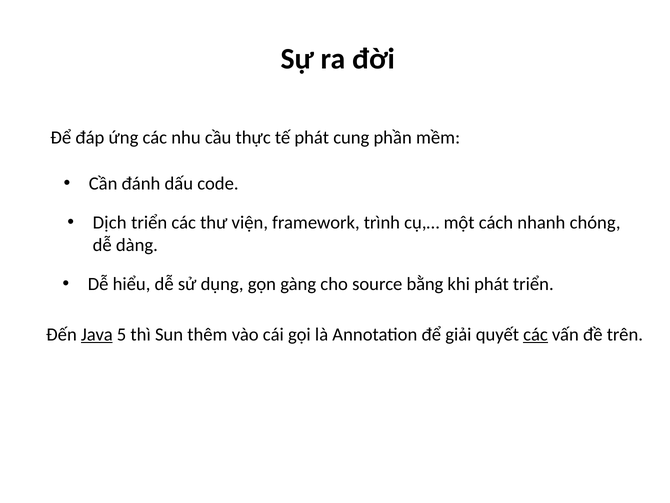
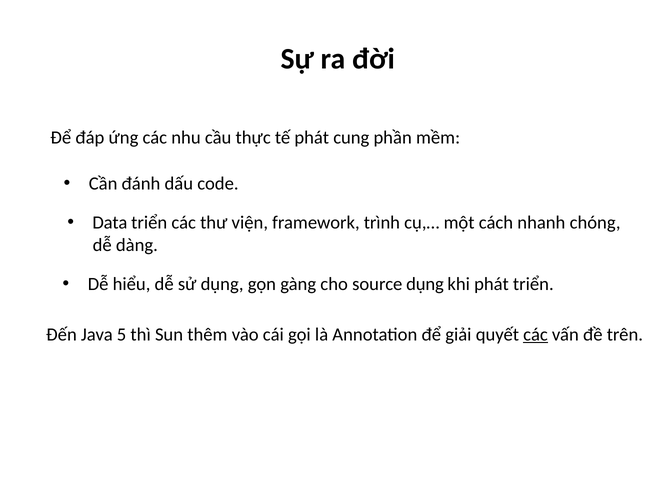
Dịch: Dịch -> Data (110, 222)
source bằng: bằng -> dụng (425, 284)
Java underline: present -> none (97, 334)
